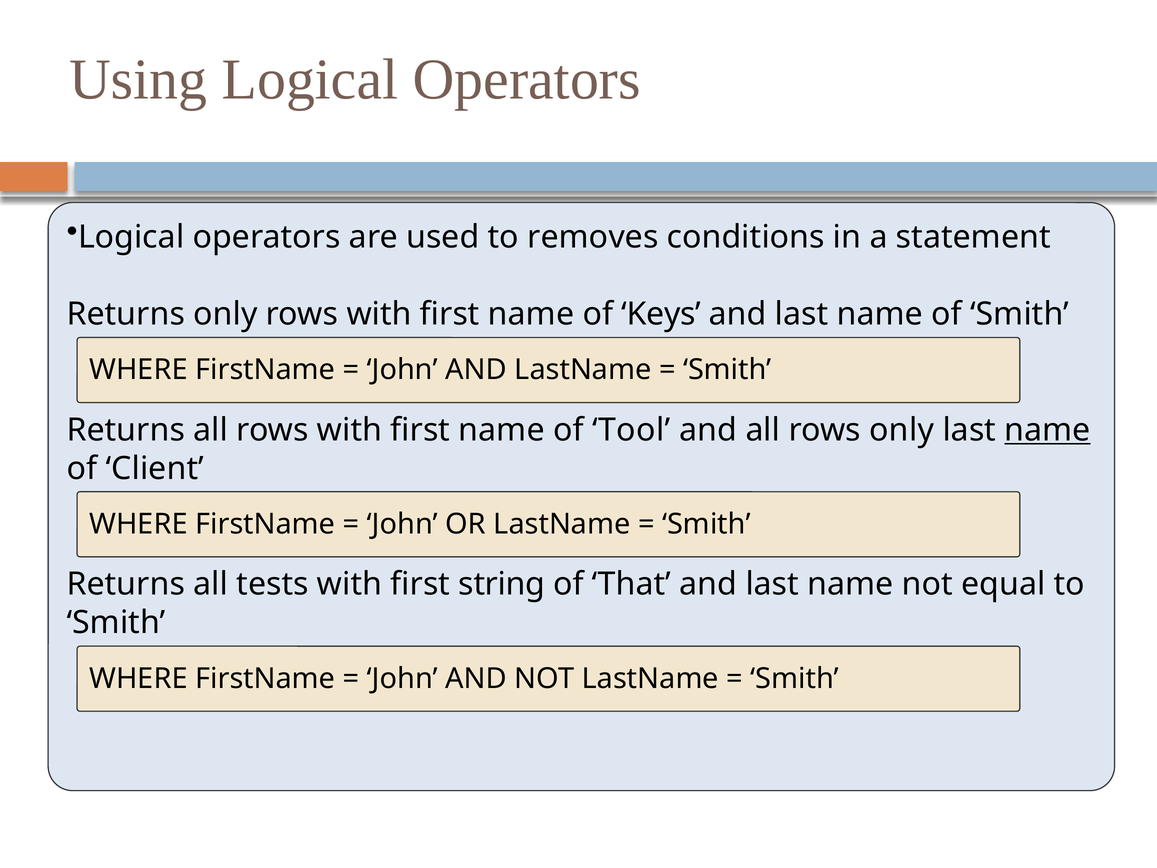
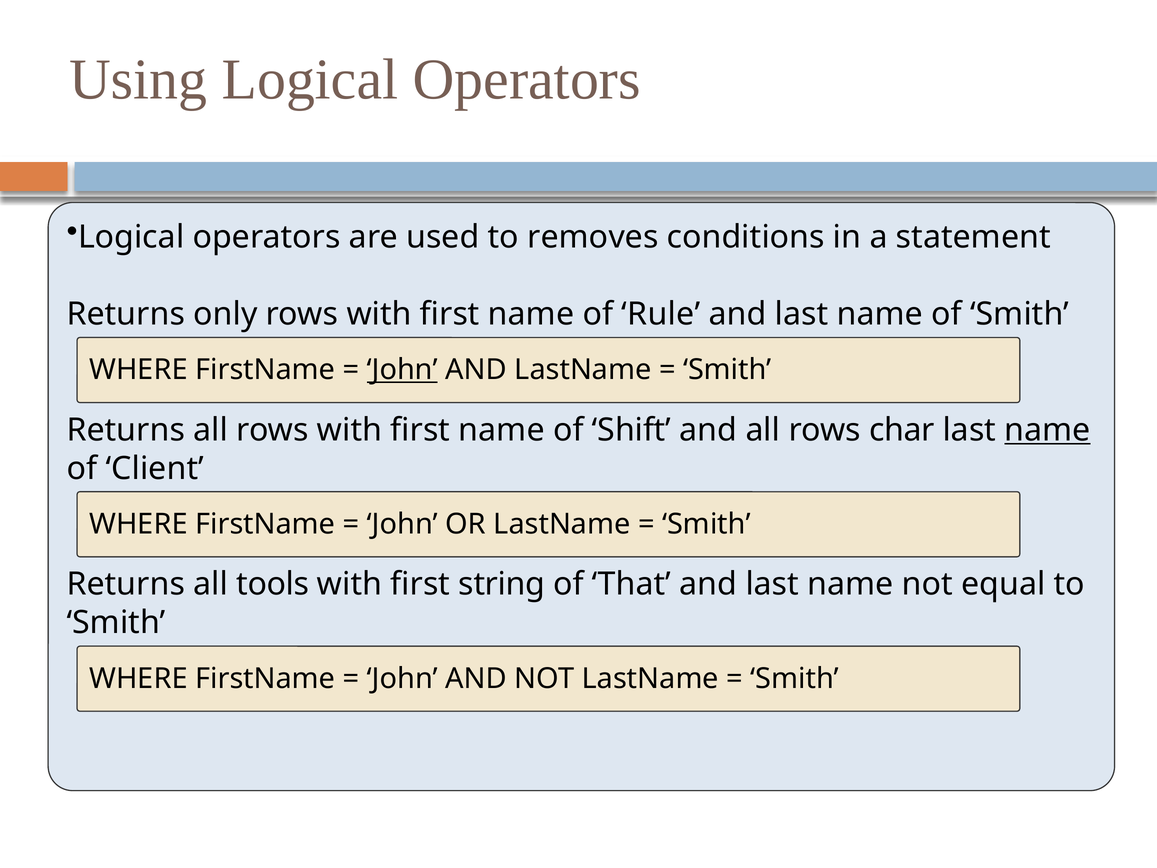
Keys: Keys -> Rule (661, 314)
John underline: none -> present (402, 370)
Tool: Tool -> Shift (632, 430)
rows only: only -> char (902, 430)
tests: tests -> tools (273, 584)
